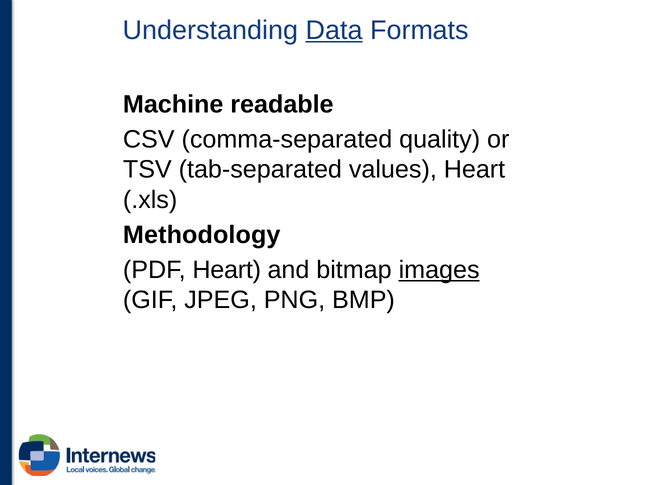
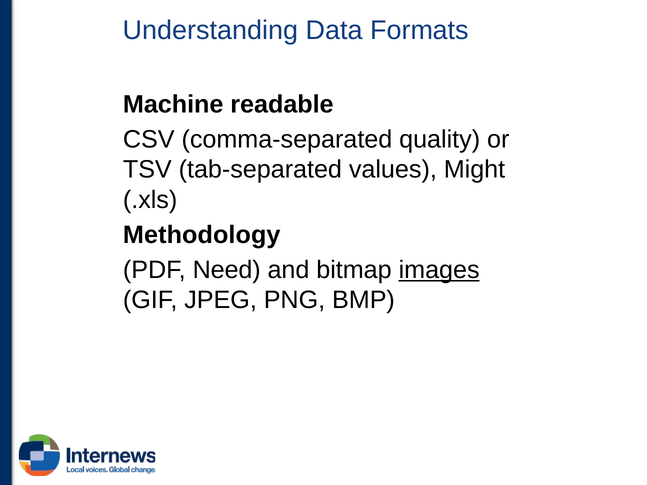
Data underline: present -> none (334, 30)
values Heart: Heart -> Might (474, 170)
PDF Heart: Heart -> Need (227, 270)
